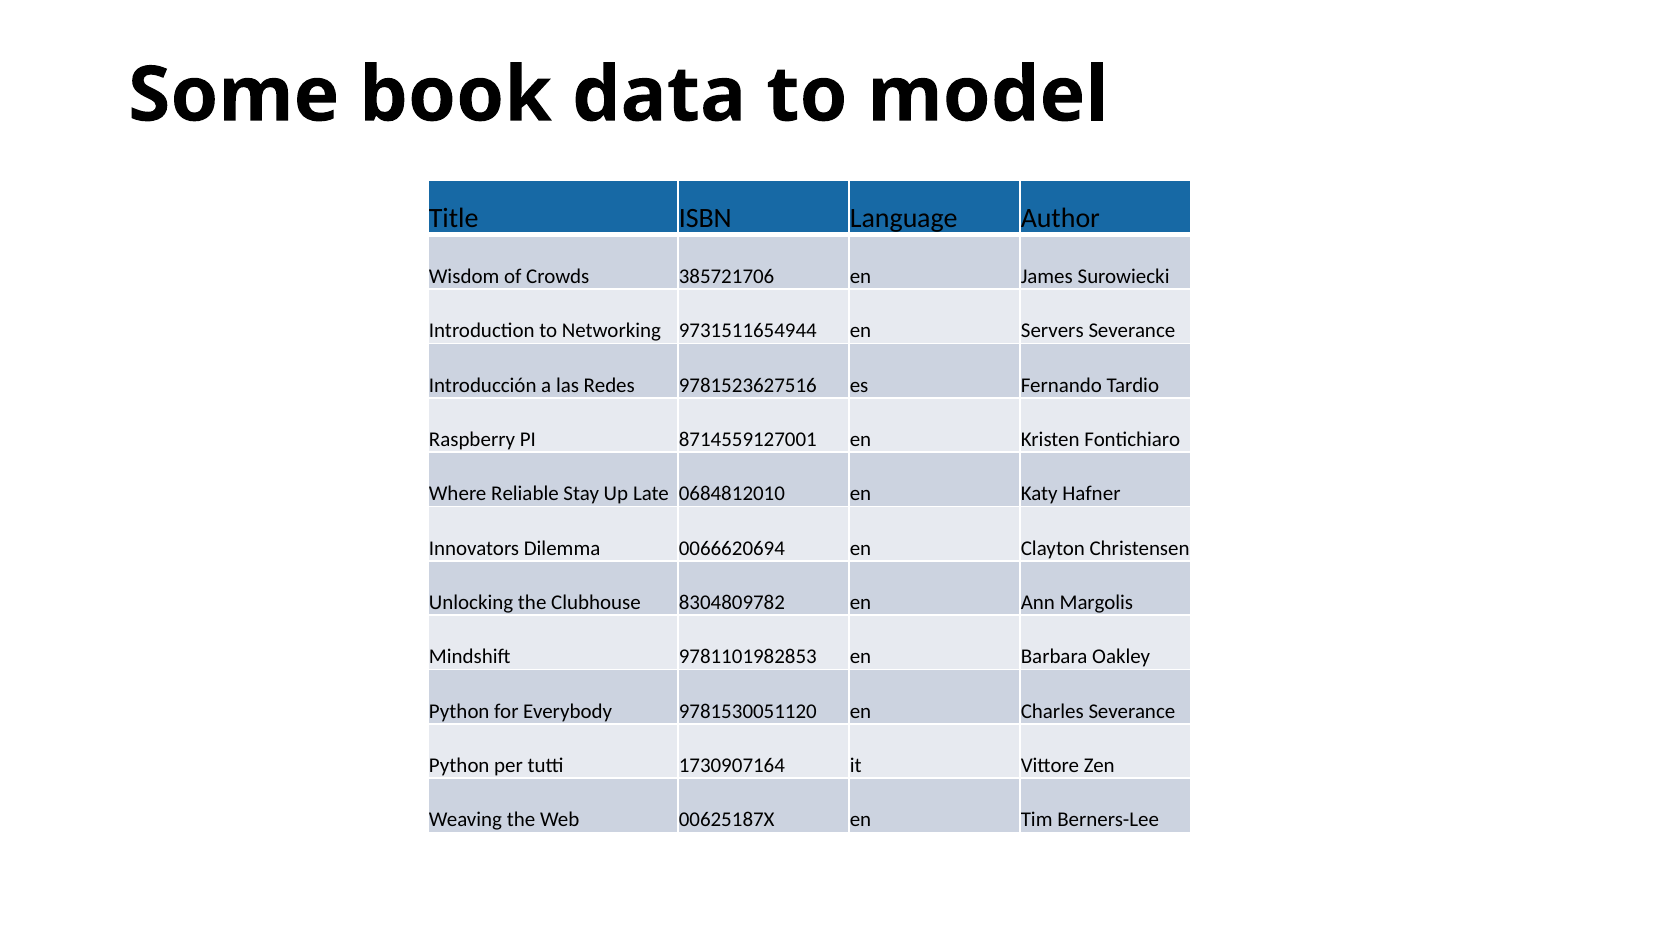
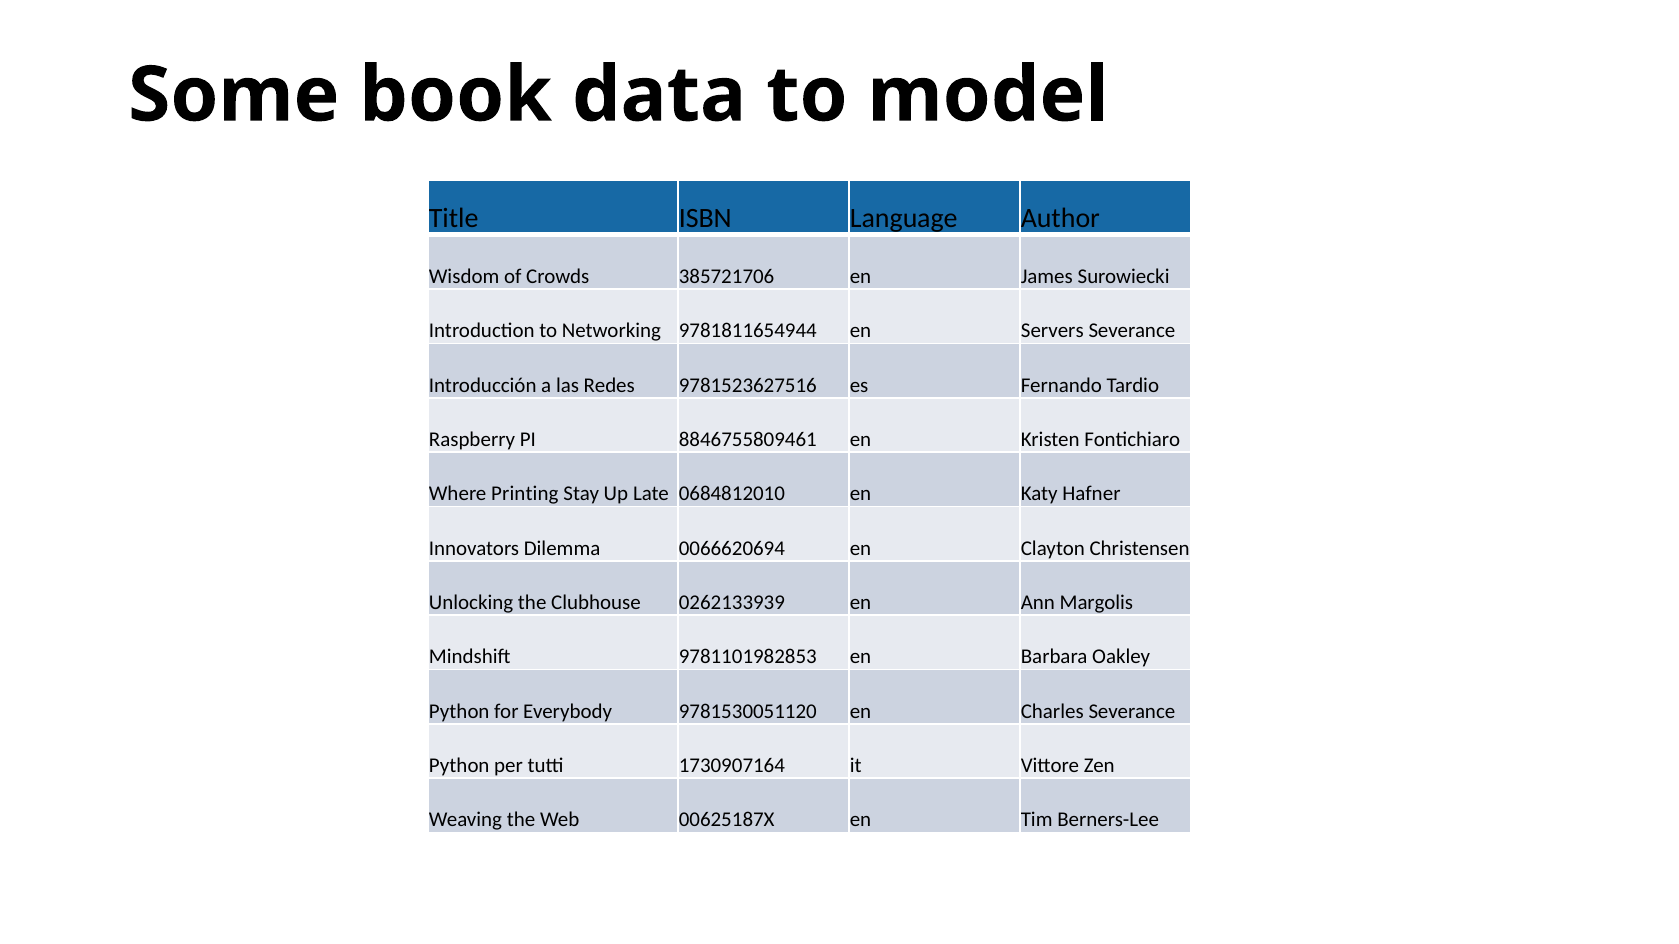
9731511654944: 9731511654944 -> 9781811654944 (748, 331)
8714559127001: 8714559127001 -> 8846755809461 (748, 440)
Reliable: Reliable -> Printing (525, 494)
8304809782: 8304809782 -> 0262133939 (732, 603)
